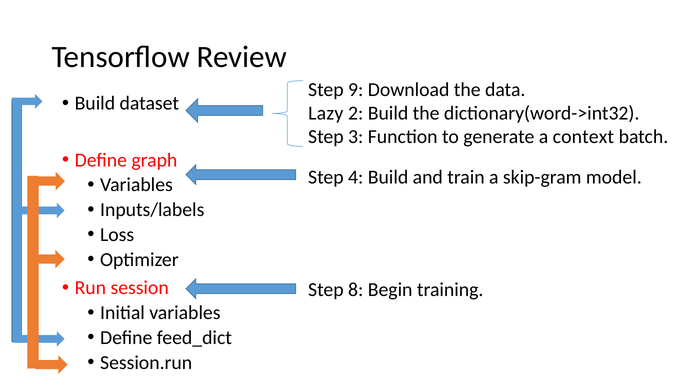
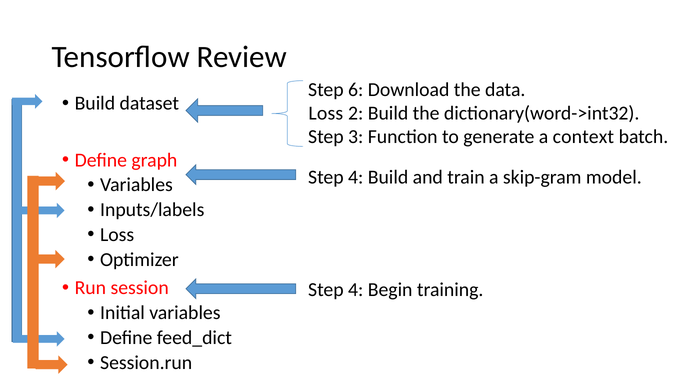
9: 9 -> 6 (356, 89)
Lazy: Lazy -> Loss (326, 113)
8: 8 -> 4 (356, 290)
